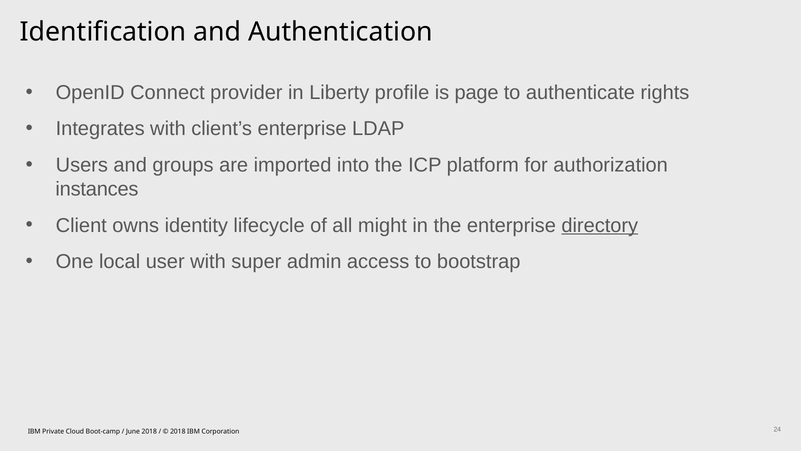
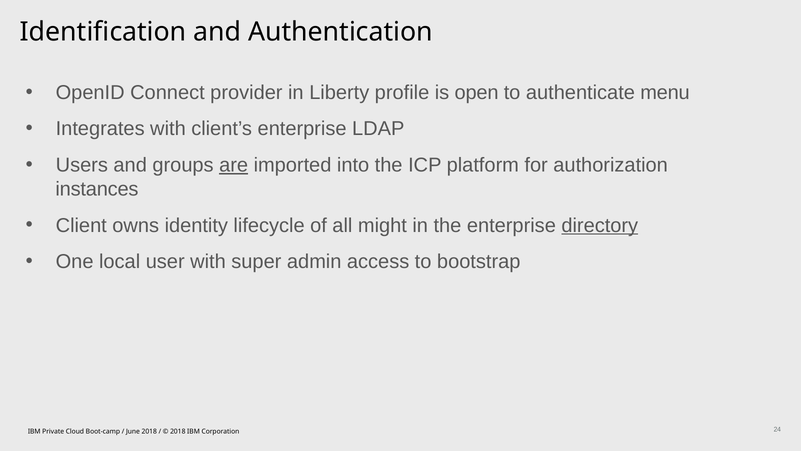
page: page -> open (477, 92)
rights: rights -> menu (665, 92)
are underline: none -> present (234, 165)
